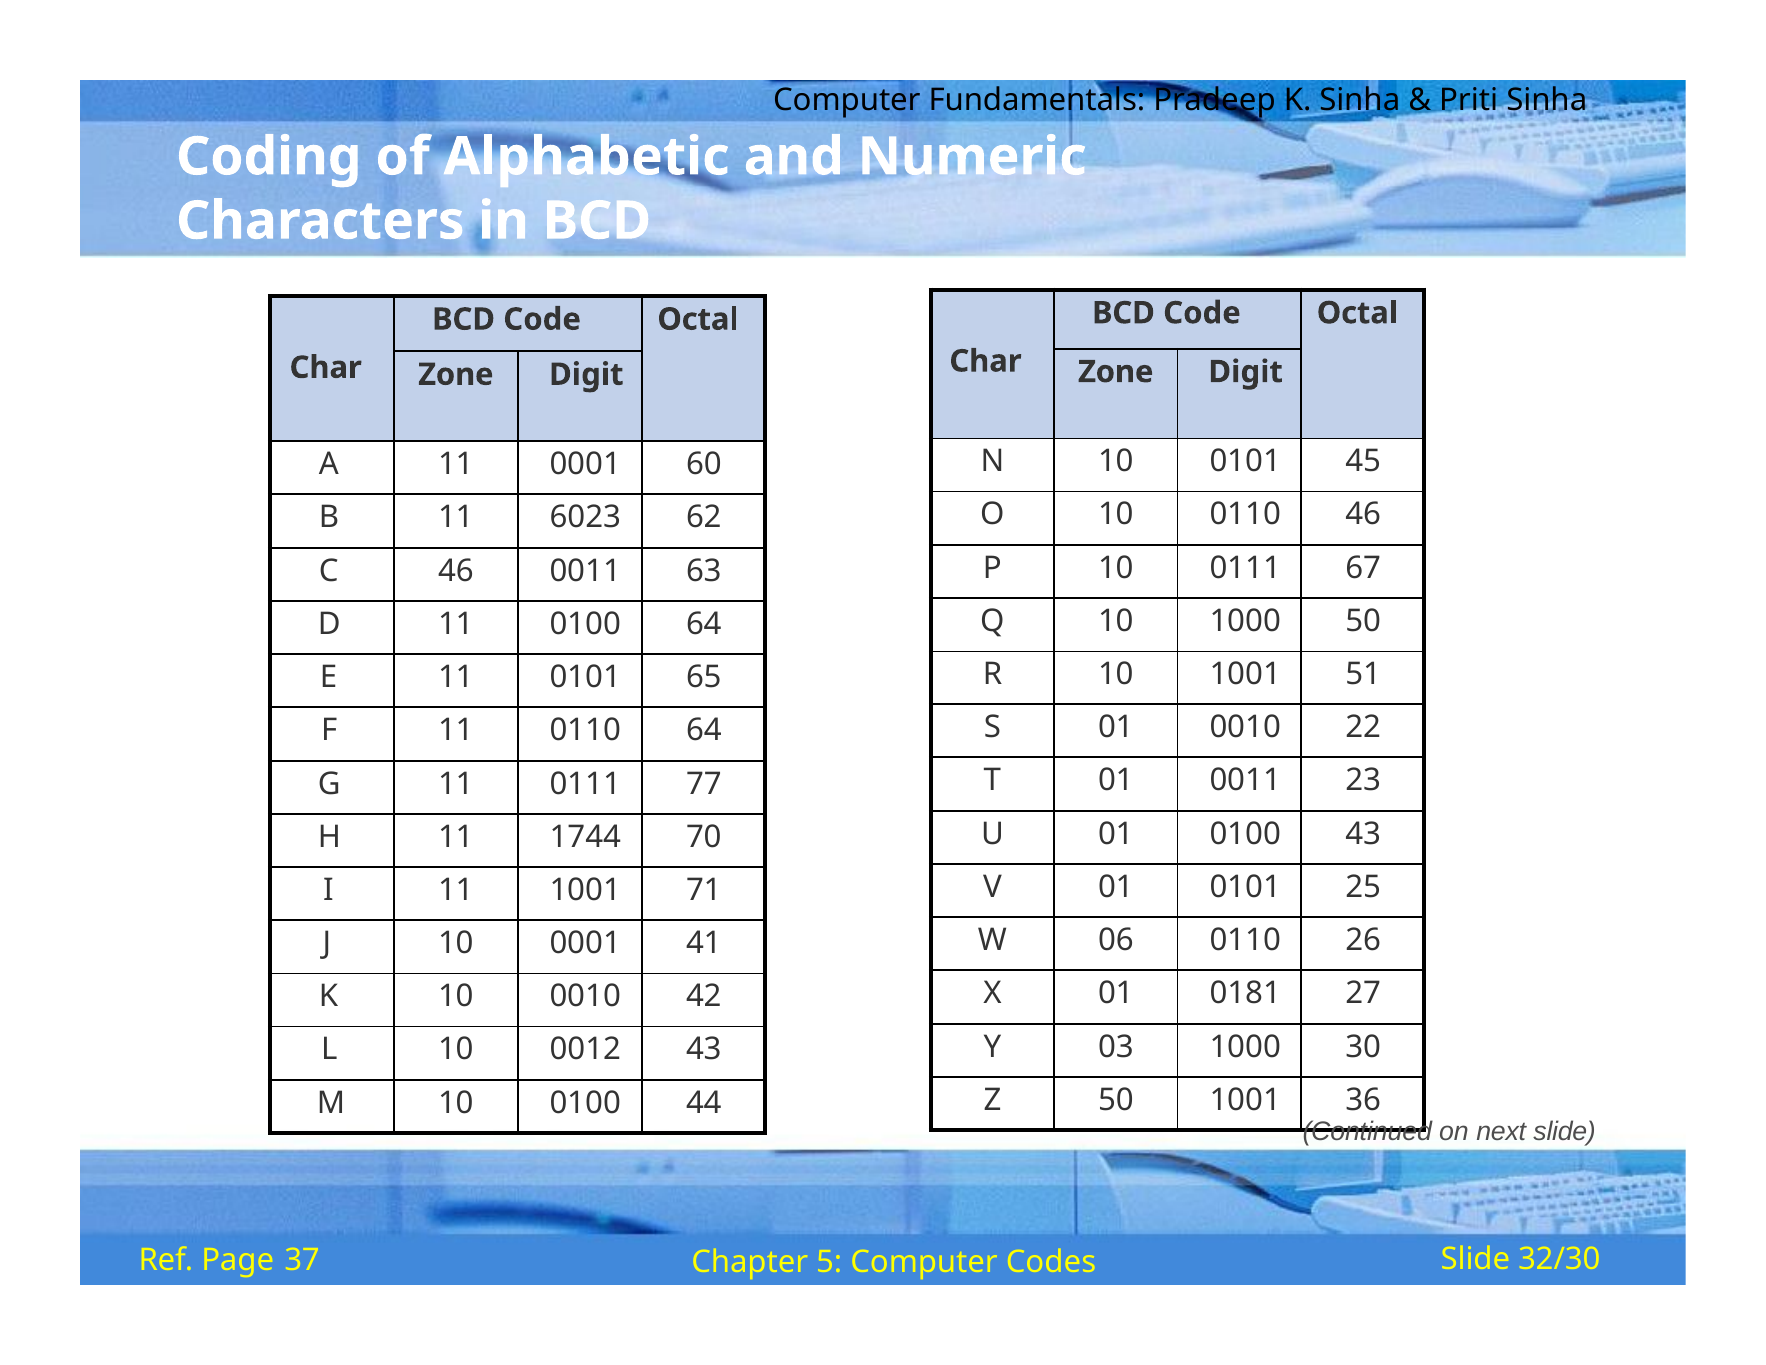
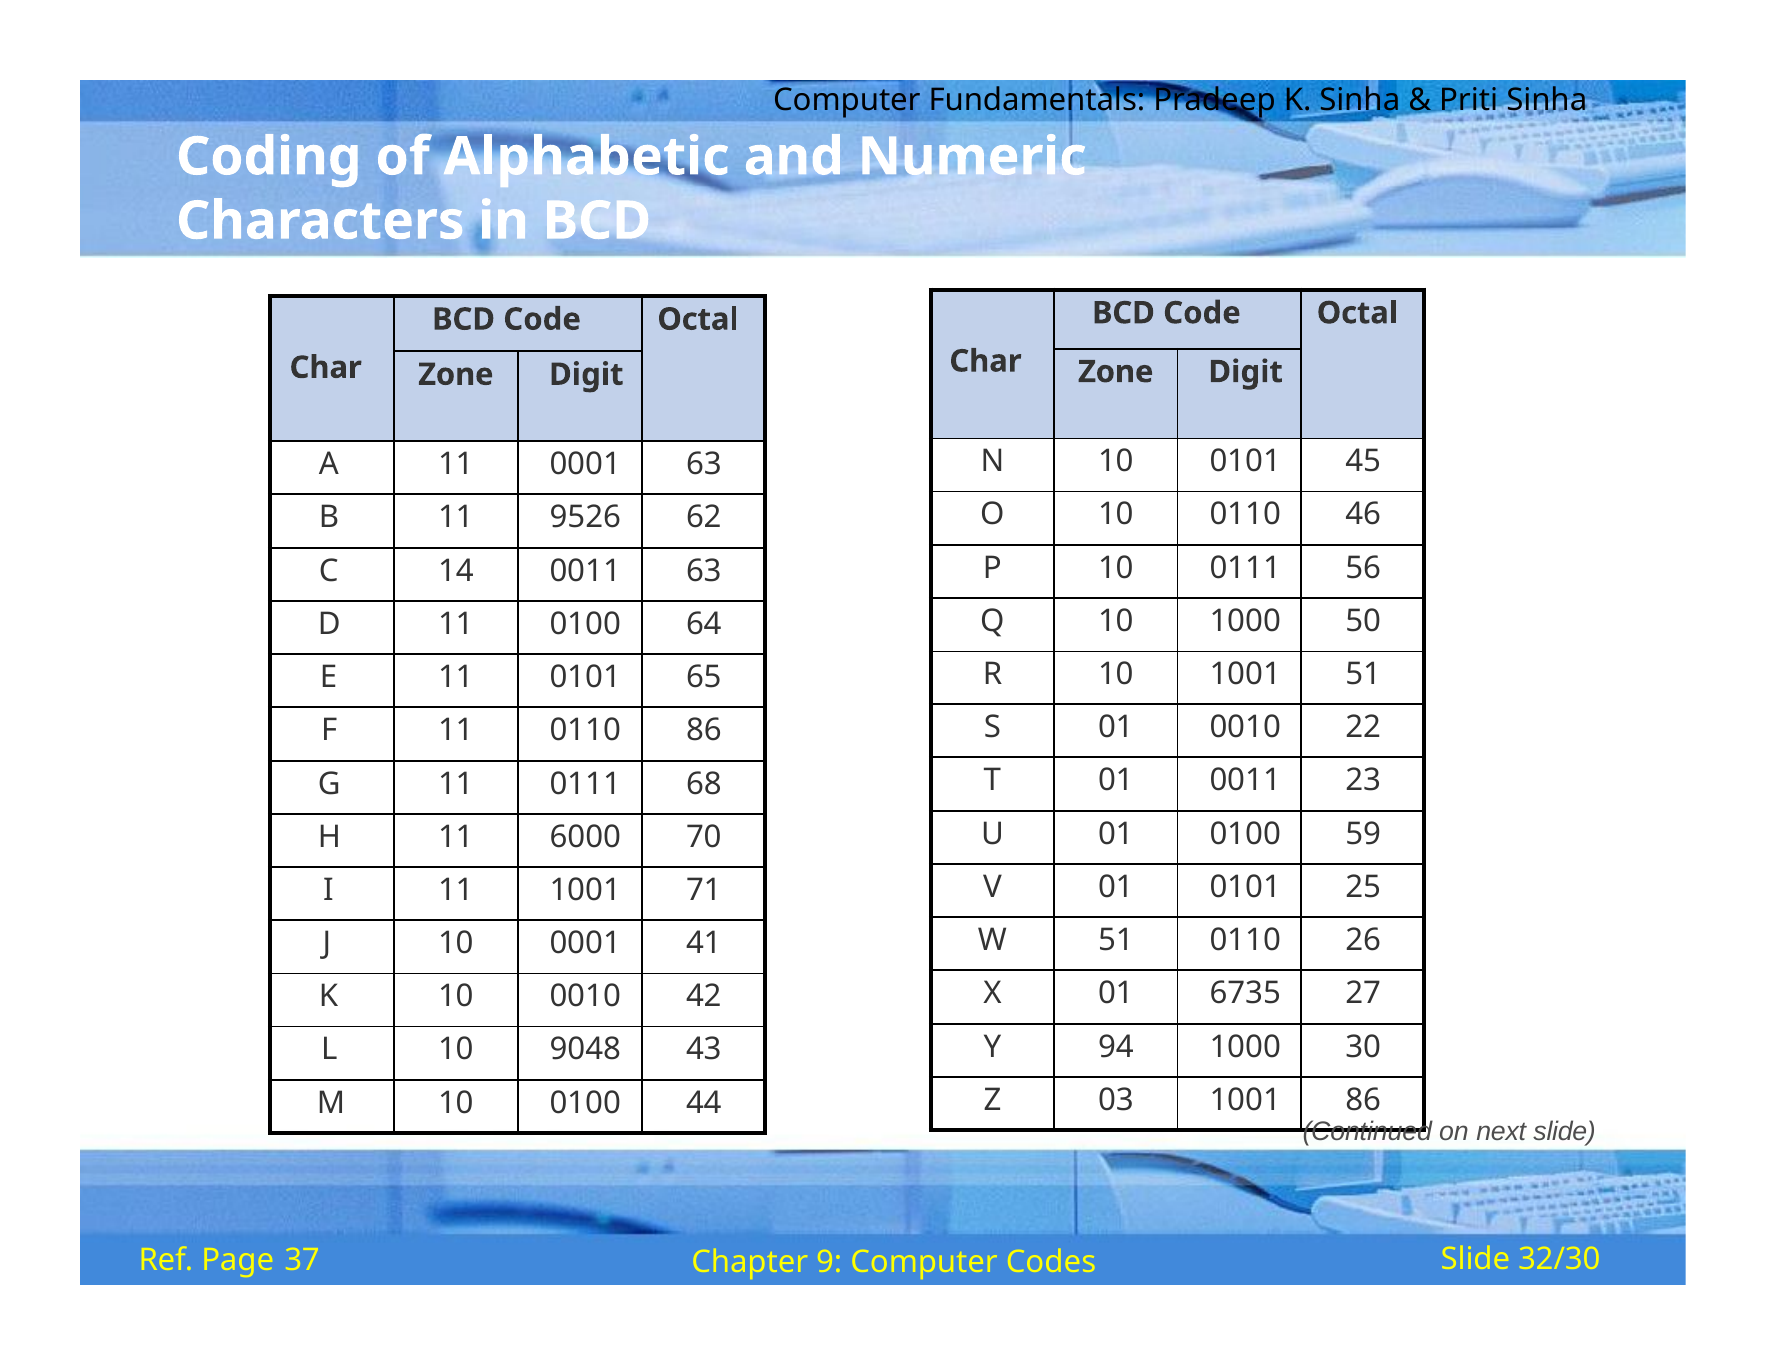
0001 60: 60 -> 63 (704, 464)
6023: 6023 -> 9526 (585, 517)
67: 67 -> 56 (1363, 568)
C 46: 46 -> 14 (456, 571)
0110 64: 64 -> 86 (704, 730)
77: 77 -> 68 (704, 784)
0100 43: 43 -> 59 (1363, 834)
1744: 1744 -> 6000 (585, 836)
W 06: 06 -> 51 (1116, 940)
0181: 0181 -> 6735 (1245, 993)
03: 03 -> 94 (1116, 1047)
0012: 0012 -> 9048 (585, 1049)
Z 50: 50 -> 03 (1116, 1100)
1001 36: 36 -> 86 (1363, 1100)
5: 5 -> 9 (829, 1262)
